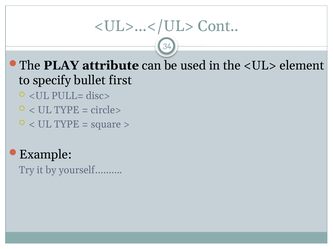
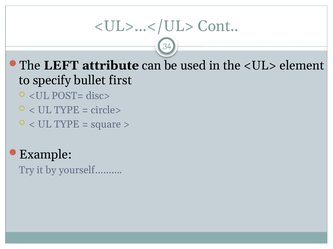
PLAY: PLAY -> LEFT (61, 66)
PULL=: PULL= -> POST= (68, 96)
